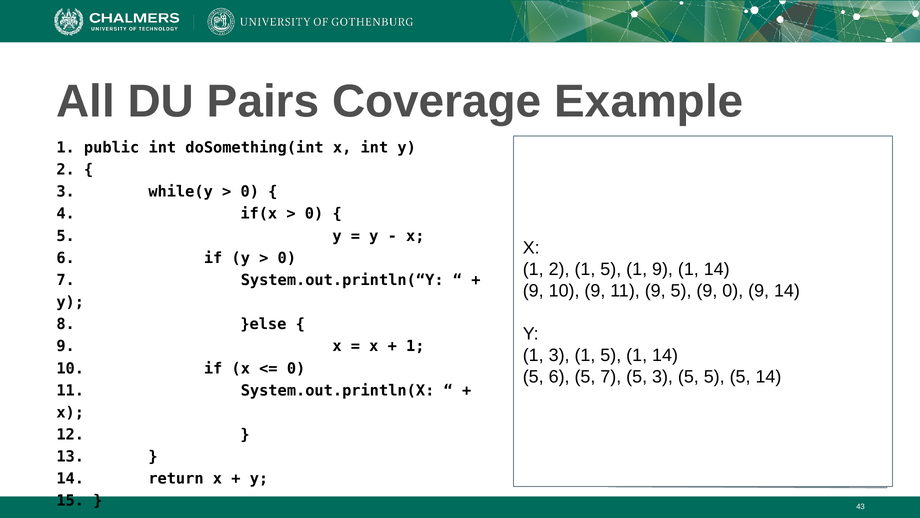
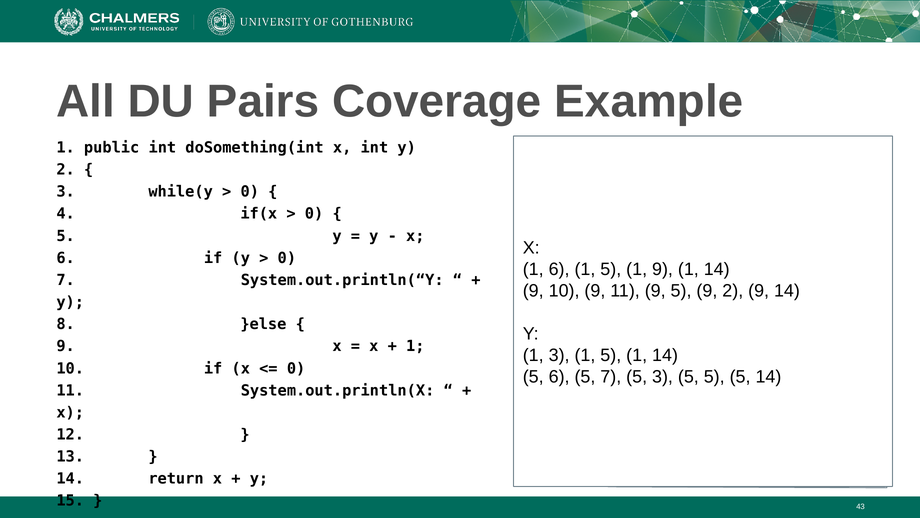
1 2: 2 -> 6 (559, 269)
9 0: 0 -> 2 (733, 291)
